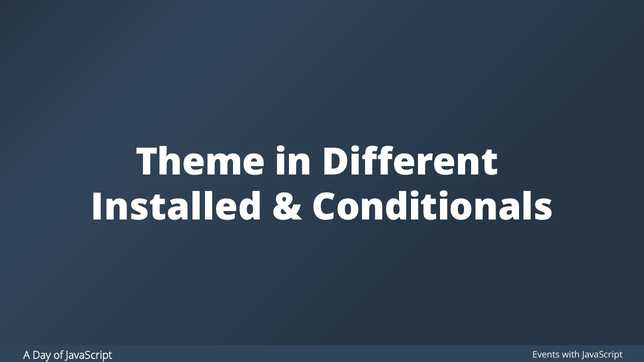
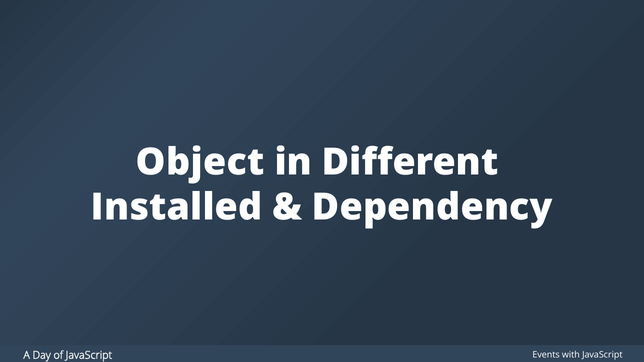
Theme: Theme -> Object (200, 162)
Conditionals: Conditionals -> Dependency (432, 208)
